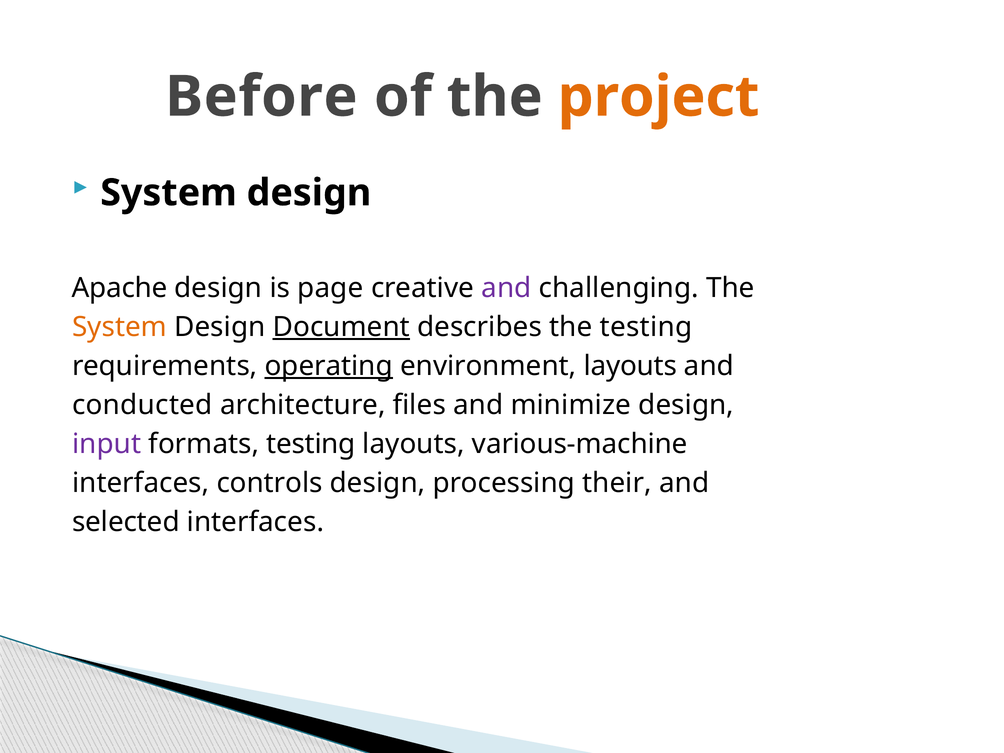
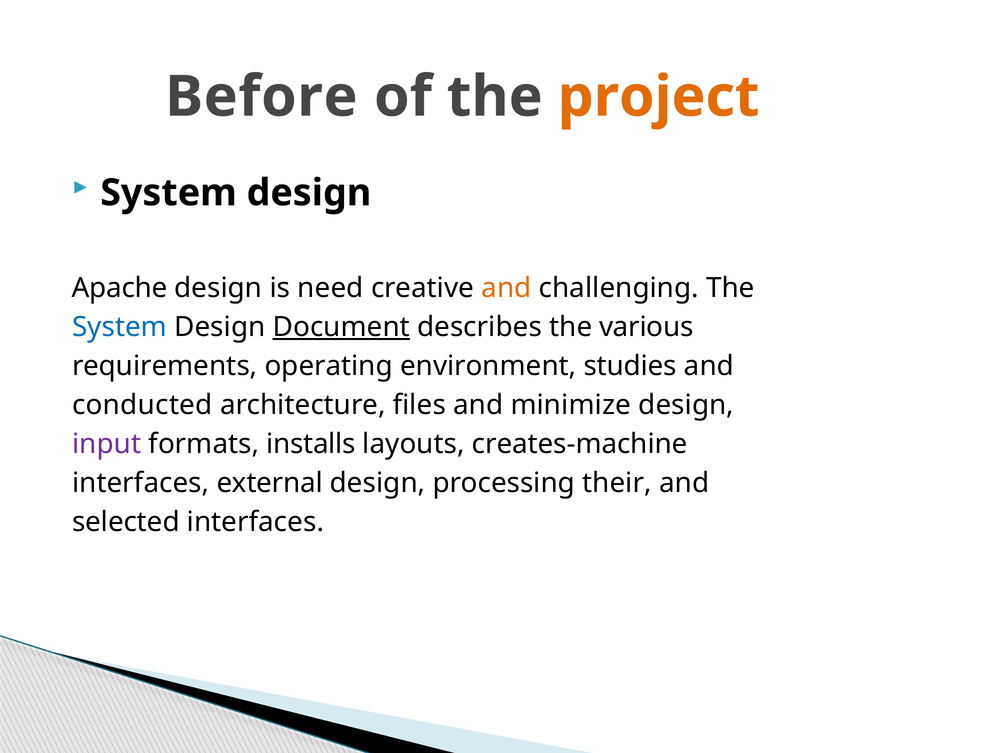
page: page -> need (330, 288)
and colour: purple -> orange (506, 288)
System colour: orange -> blue (120, 327)
the testing: testing -> various (646, 327)
operating underline: present -> none (329, 366)
environment layouts: layouts -> studies (630, 366)
formats testing: testing -> installs (311, 444)
various-machine: various-machine -> creates-machine (580, 444)
controls: controls -> external (270, 483)
